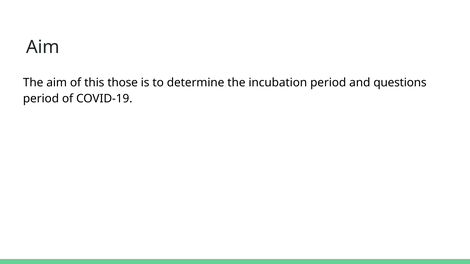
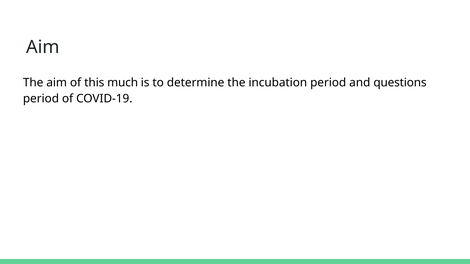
those: those -> much (123, 83)
